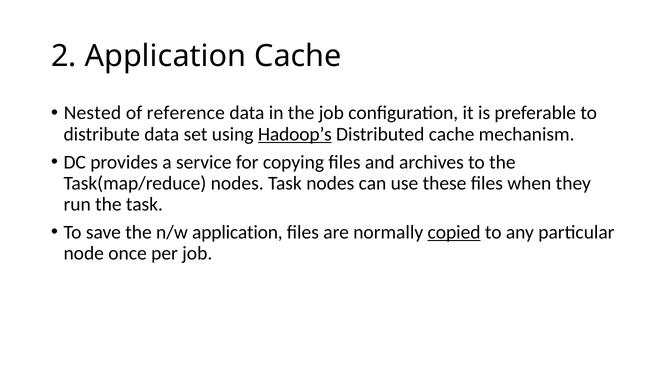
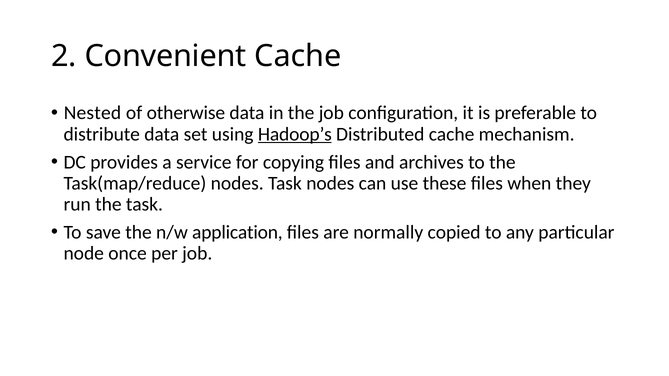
2 Application: Application -> Convenient (166, 56)
reference: reference -> otherwise (186, 113)
copied underline: present -> none (454, 232)
